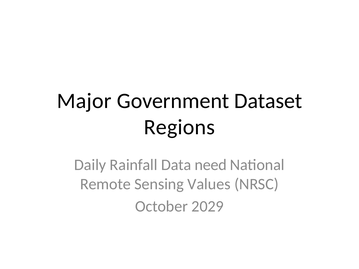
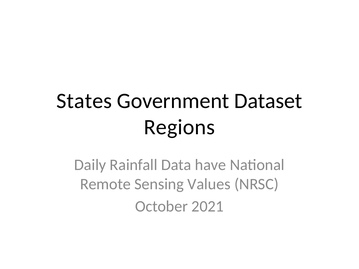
Major: Major -> States (84, 101)
need: need -> have (211, 165)
2029: 2029 -> 2021 (208, 207)
